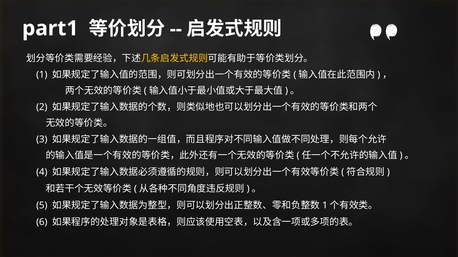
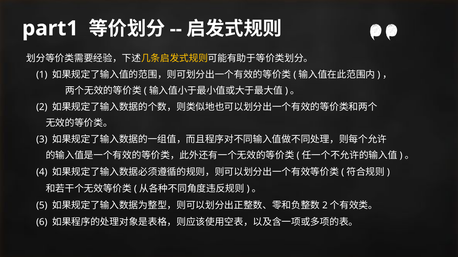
1: 1 -> 2 (325, 206)
